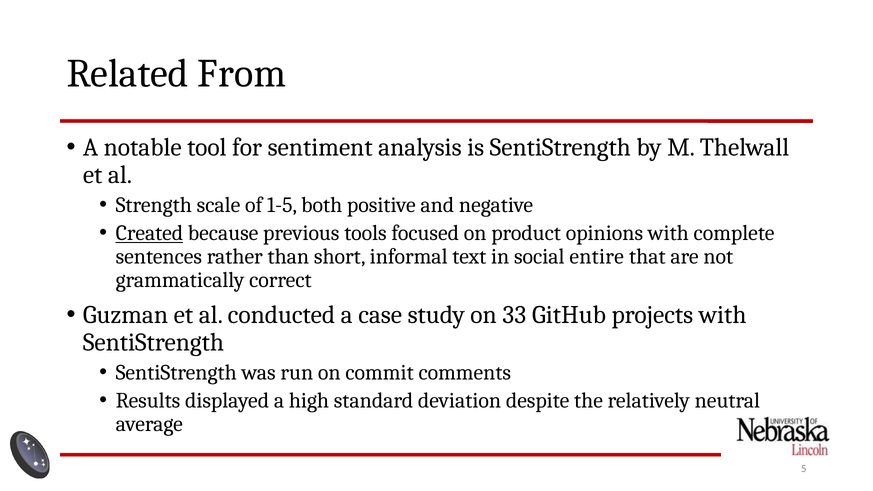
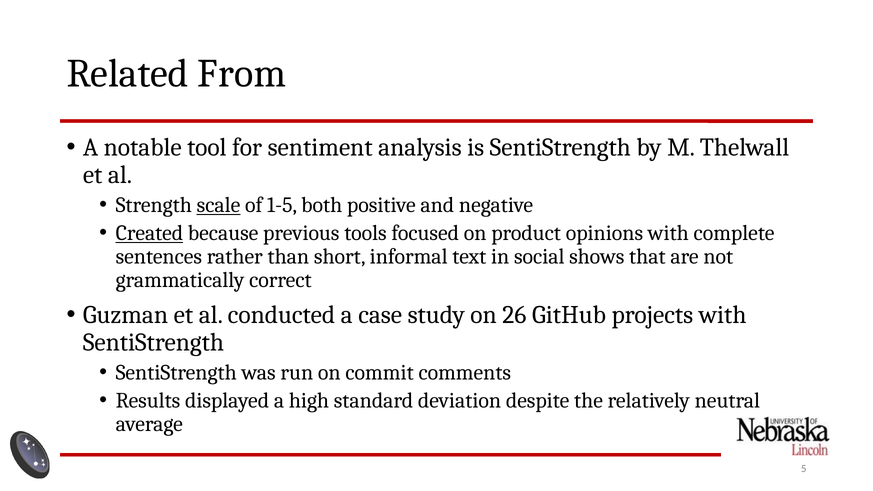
scale underline: none -> present (218, 205)
entire: entire -> shows (597, 257)
33: 33 -> 26 (514, 315)
